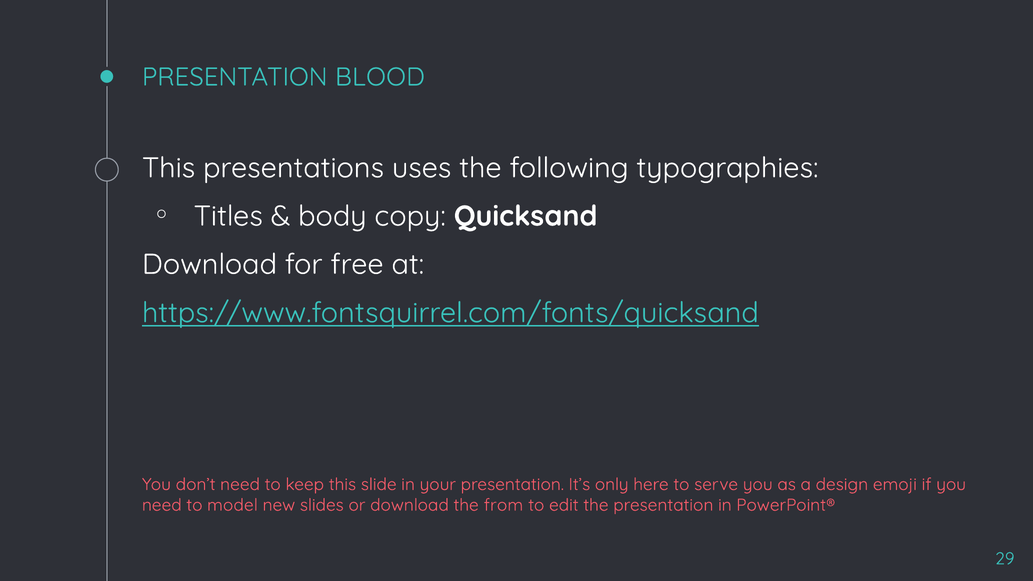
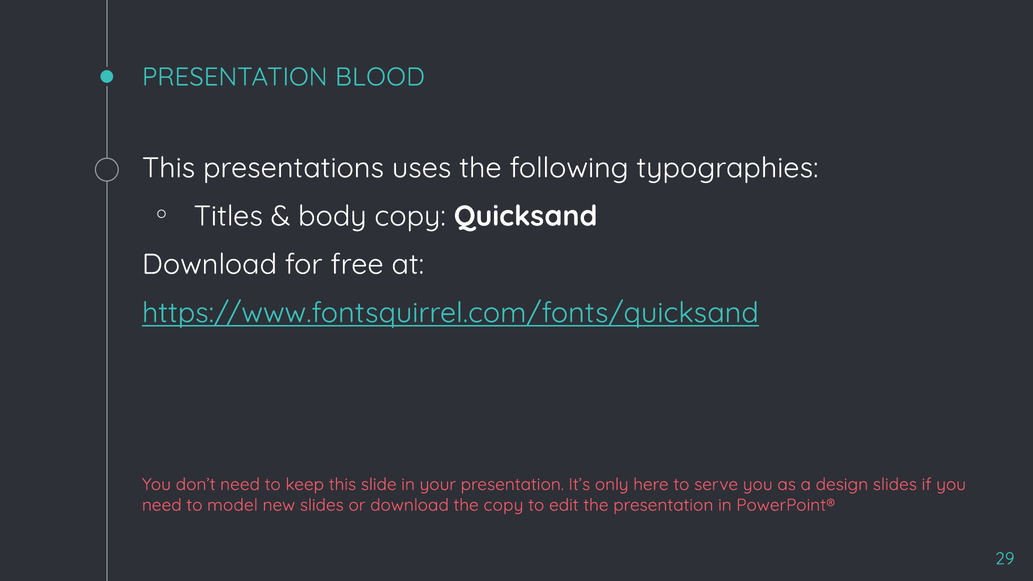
design emoji: emoji -> slides (895, 484)
the from: from -> copy (503, 505)
